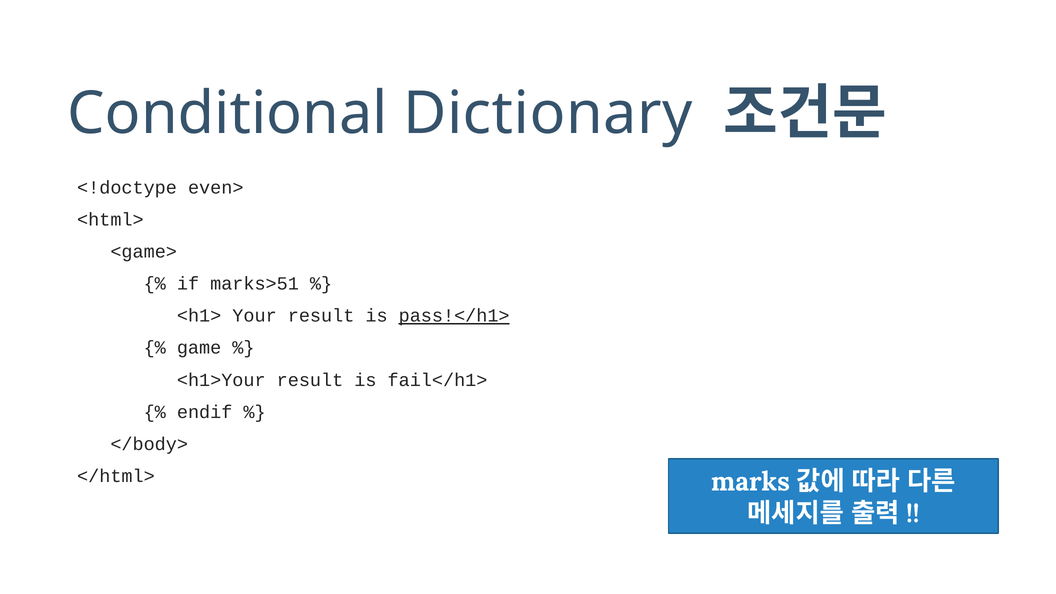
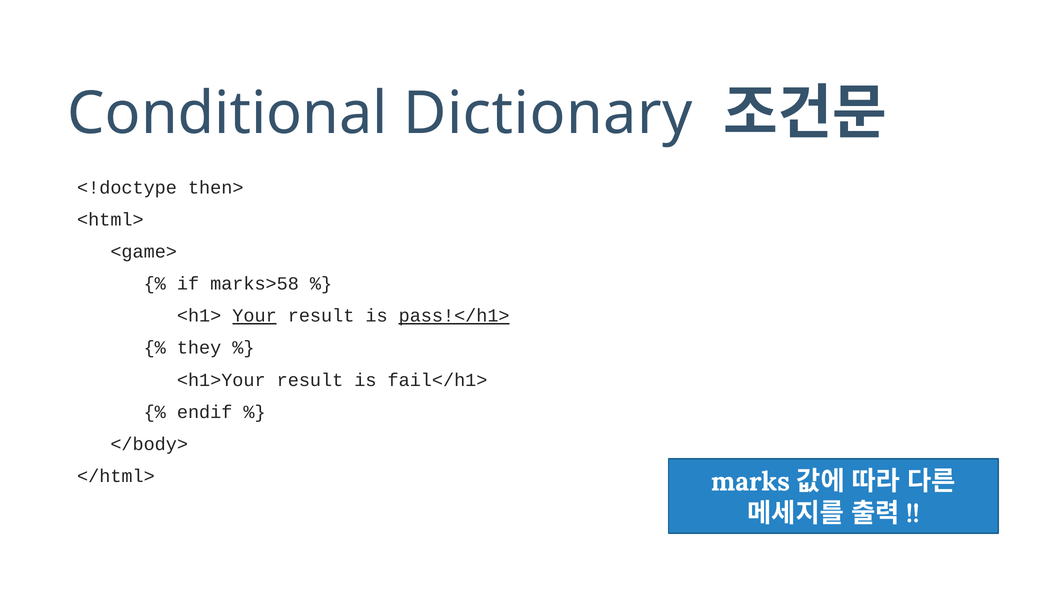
even>: even> -> then> (216, 188)
marks>51: marks>51 -> marks>58 (255, 284)
Your underline: none -> present (255, 316)
game: game -> they (199, 348)
